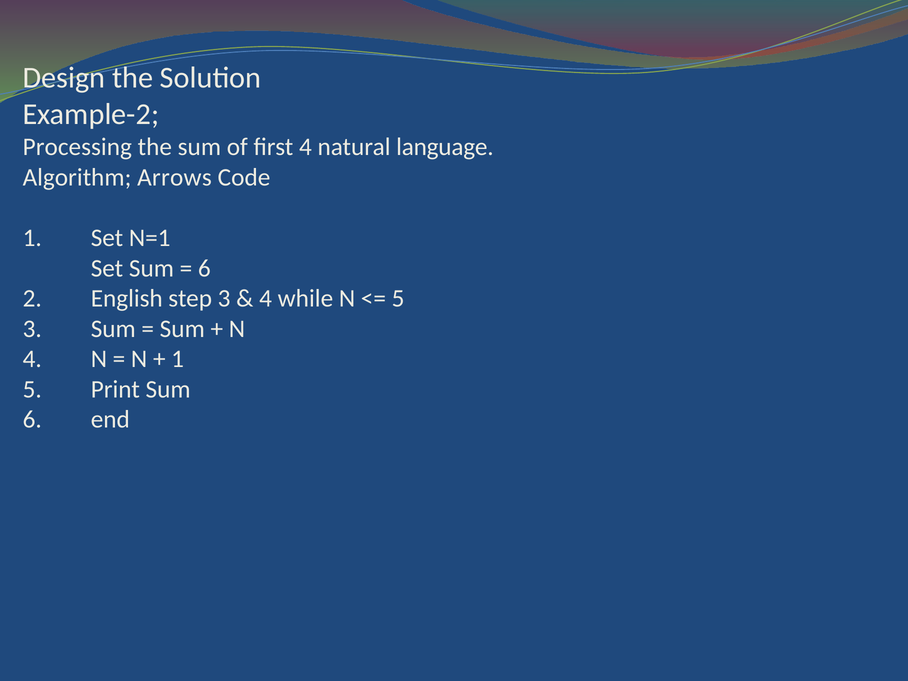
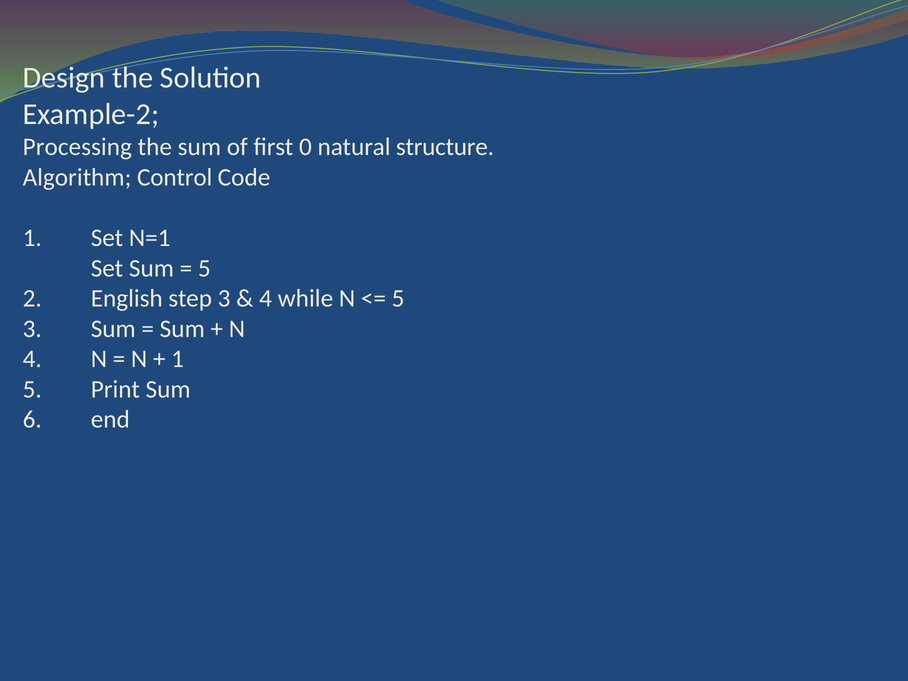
first 4: 4 -> 0 (305, 147)
language: language -> structure (445, 147)
Arrows: Arrows -> Control (175, 177)
6: 6 -> 5 (204, 268)
